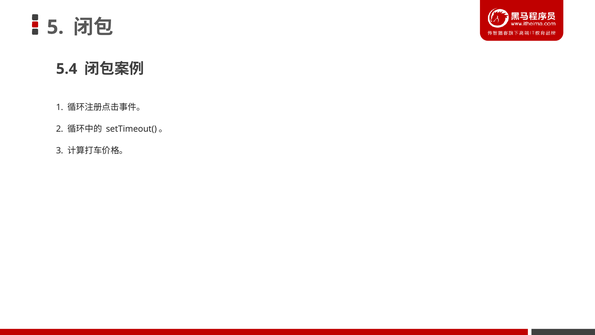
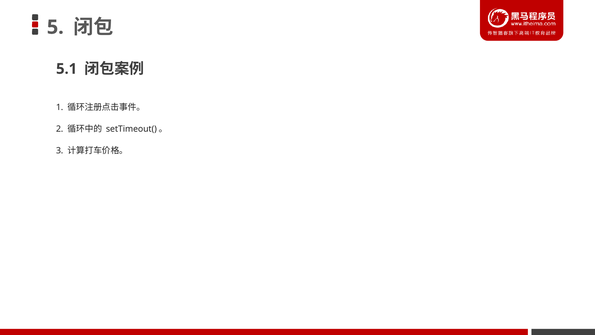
5.4: 5.4 -> 5.1 (67, 69)
